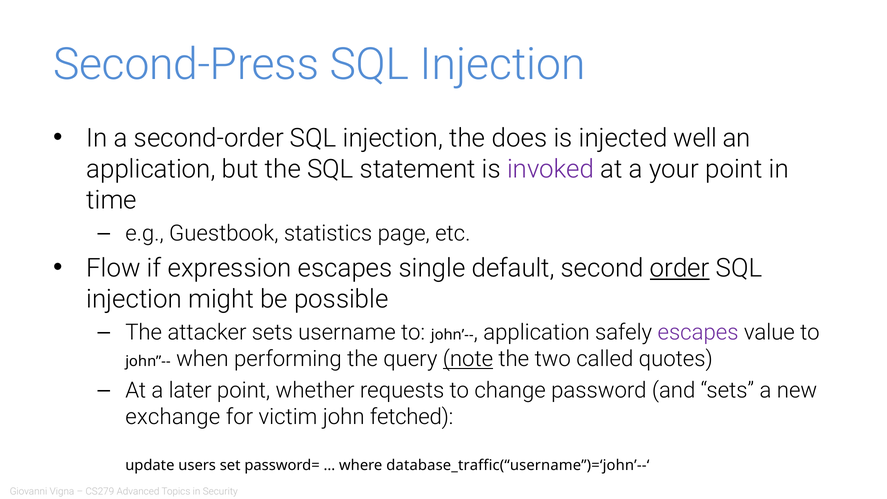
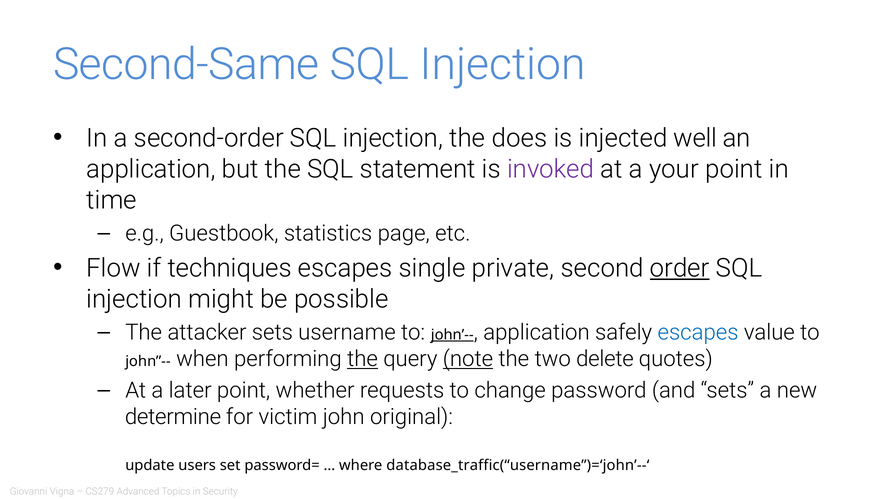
Second-Press: Second-Press -> Second-Same (186, 65)
expression: expression -> techniques (230, 268)
default: default -> private (513, 268)
john’-- underline: none -> present (452, 335)
escapes colour: purple -> blue (698, 332)
the underline: none -> present (363, 359)
called: called -> delete (605, 359)
exchange: exchange -> determine (173, 417)
fetched: fetched -> original (411, 417)
